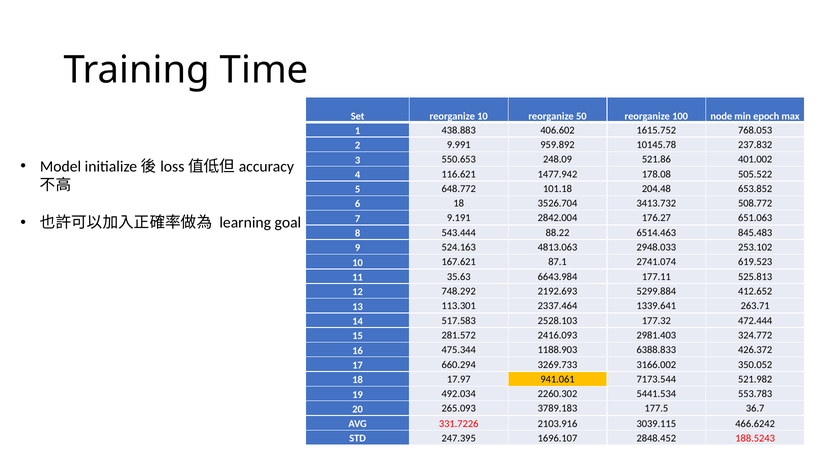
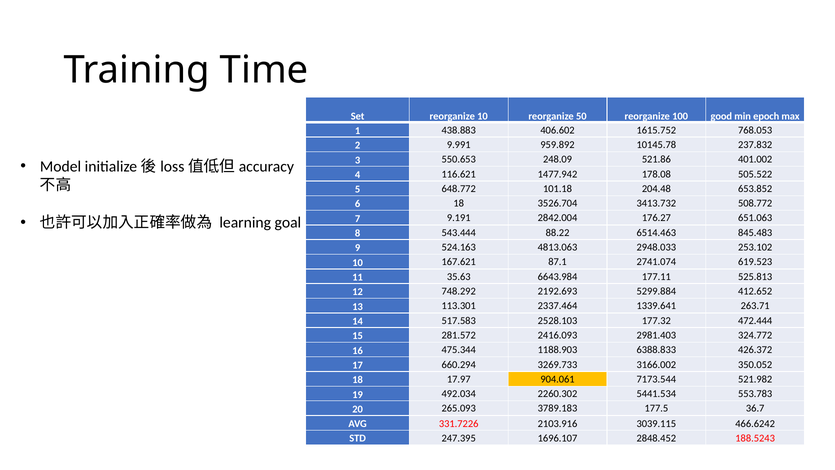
node: node -> good (721, 116)
941.061: 941.061 -> 904.061 (558, 379)
